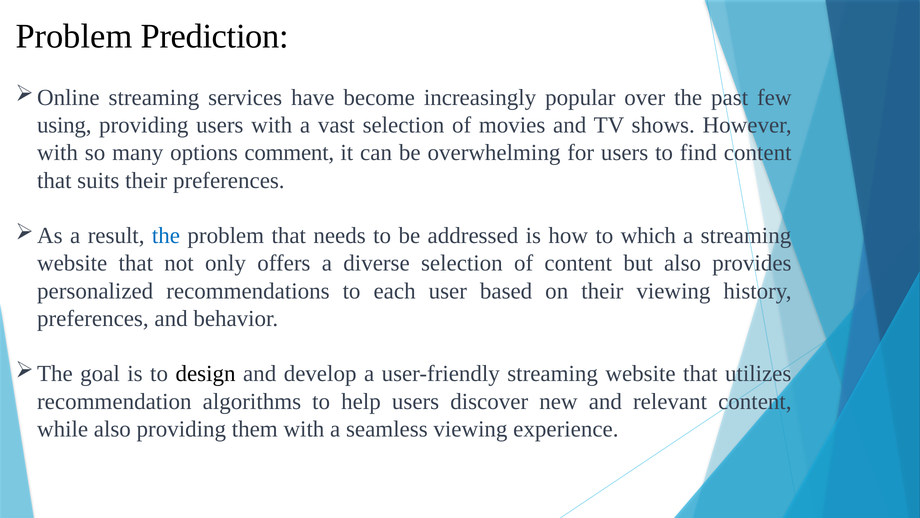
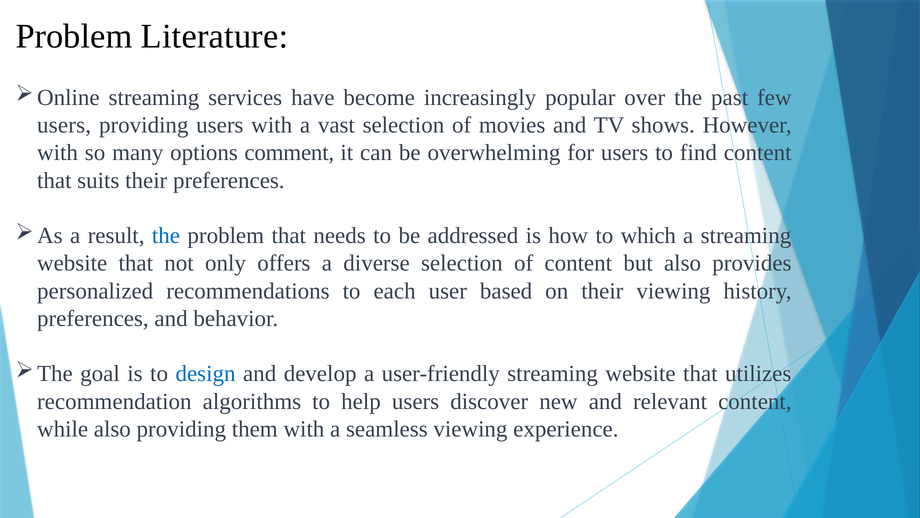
Prediction: Prediction -> Literature (215, 36)
using: using -> users (64, 125)
design colour: black -> blue (206, 373)
